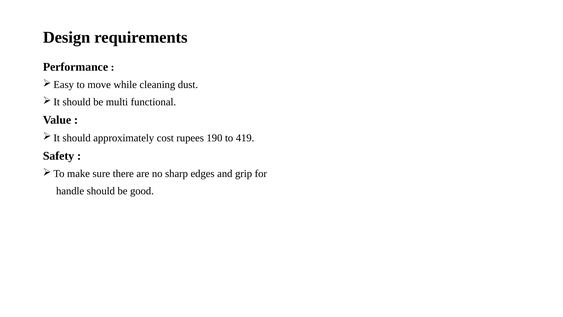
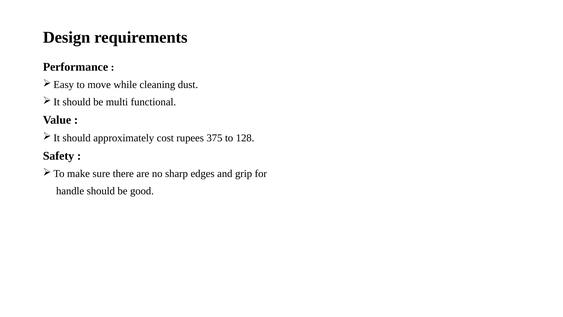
190: 190 -> 375 (214, 138)
419: 419 -> 128 (245, 138)
